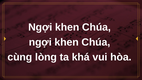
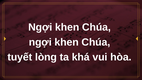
cùng: cùng -> tuyết (20, 57)
